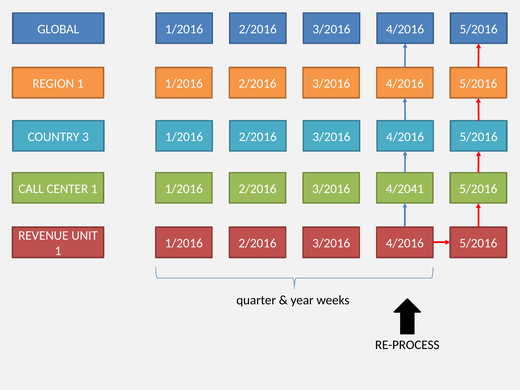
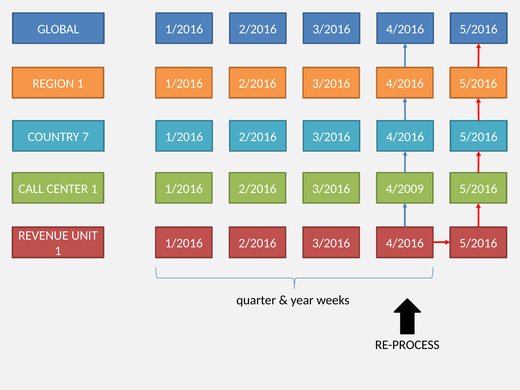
3: 3 -> 7 (86, 137)
4/2041: 4/2041 -> 4/2009 (405, 189)
